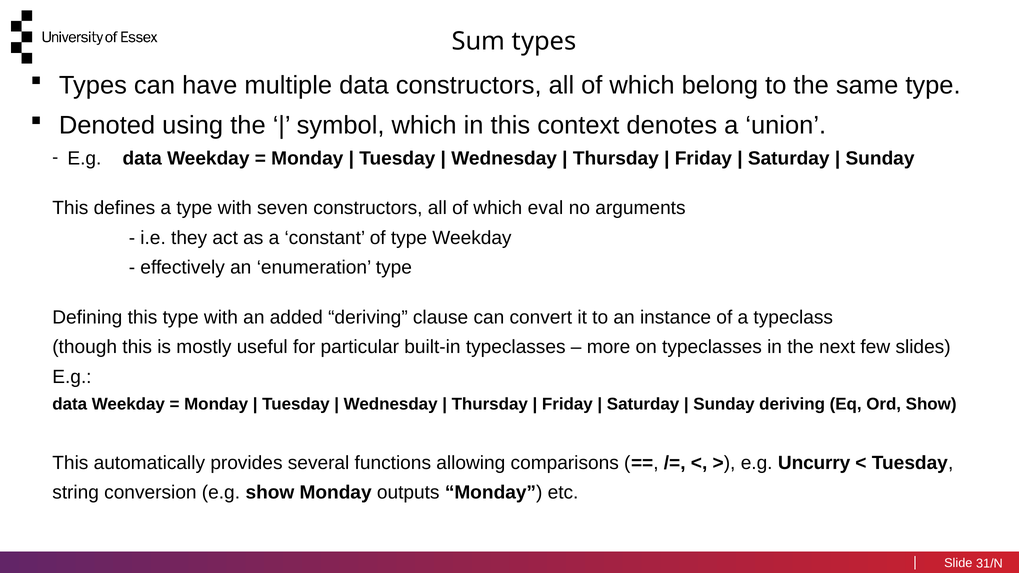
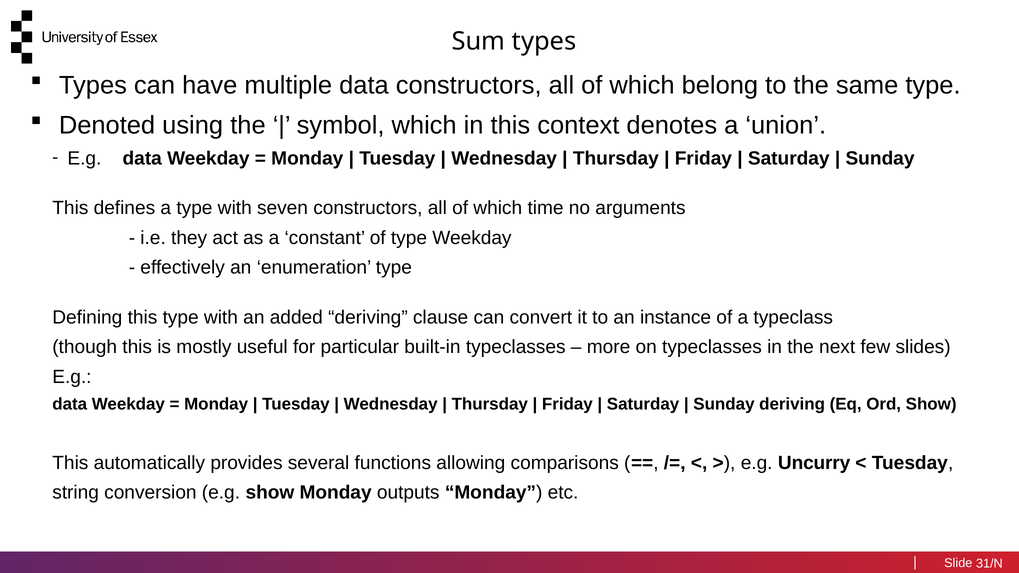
eval: eval -> time (546, 208)
